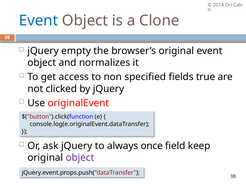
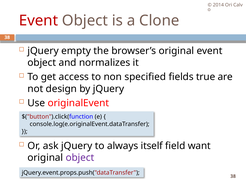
Event colour: blue -> red (38, 21)
clicked: clicked -> design (61, 89)
once: once -> itself (152, 146)
keep: keep -> want (199, 146)
